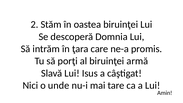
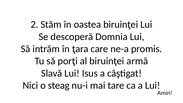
unde: unde -> steag (59, 85)
